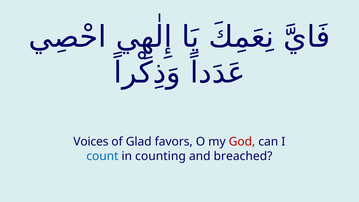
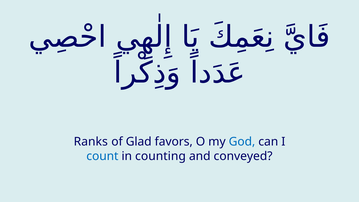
Voices: Voices -> Ranks (91, 142)
God colour: red -> blue (242, 142)
breached: breached -> conveyed (243, 156)
